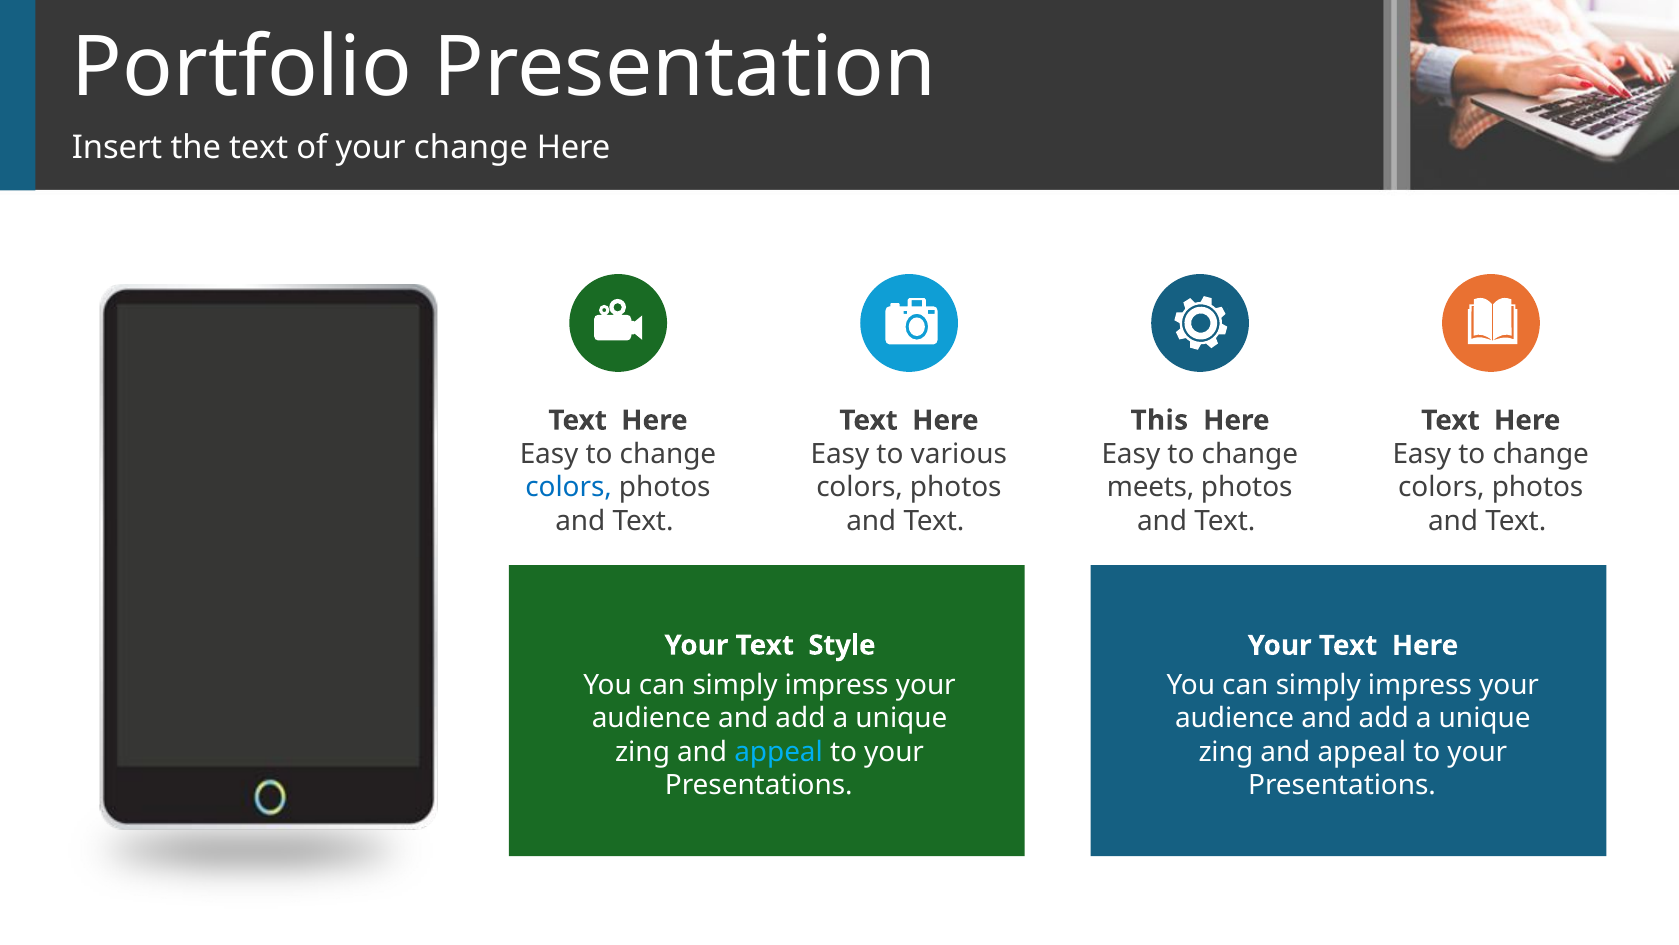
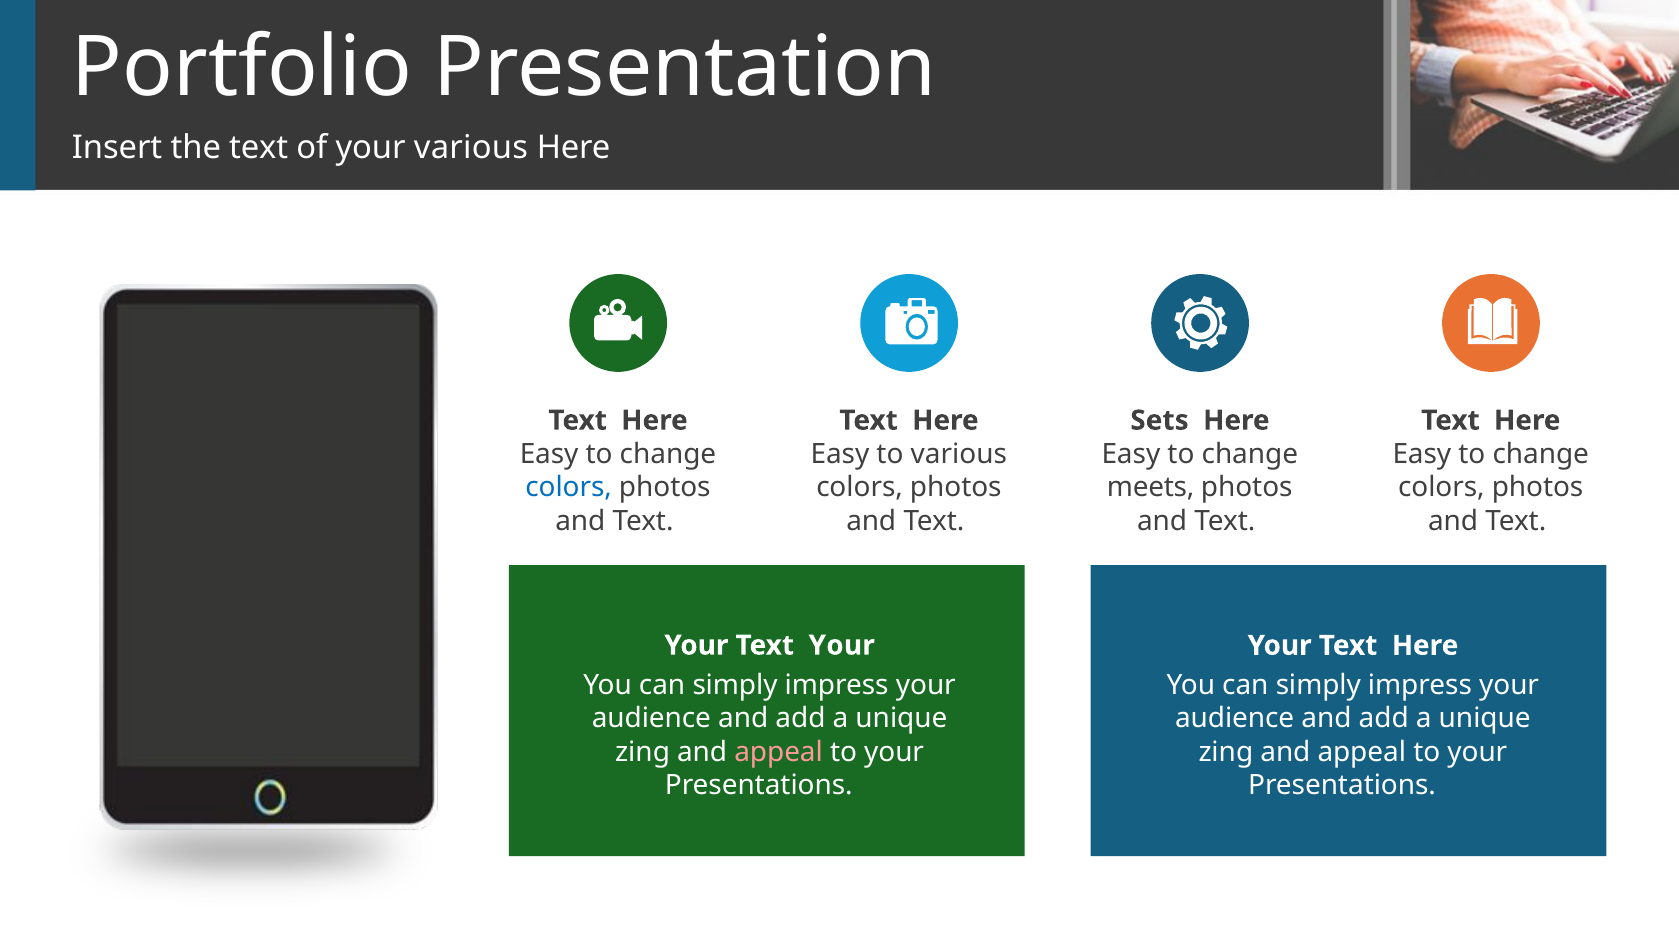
your change: change -> various (471, 148)
This: This -> Sets (1159, 420)
Text Style: Style -> Your (842, 645)
appeal colour: light blue -> pink (779, 752)
